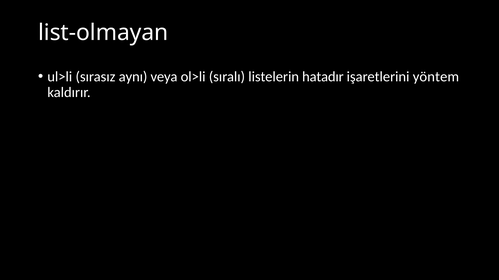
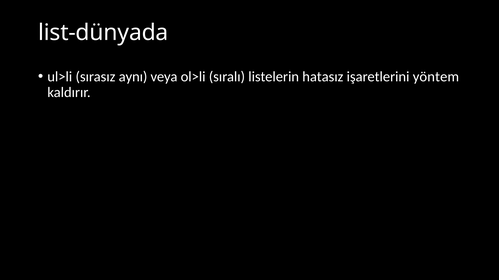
list-olmayan: list-olmayan -> list-dünyada (103, 33)
hatadır: hatadır -> hatasız (323, 77)
